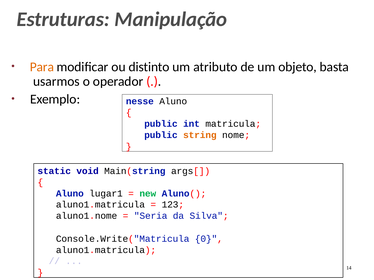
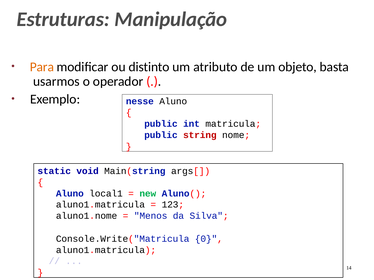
string colour: orange -> red (200, 135)
lugar1: lugar1 -> local1 (106, 194)
Seria: Seria -> Menos (151, 216)
